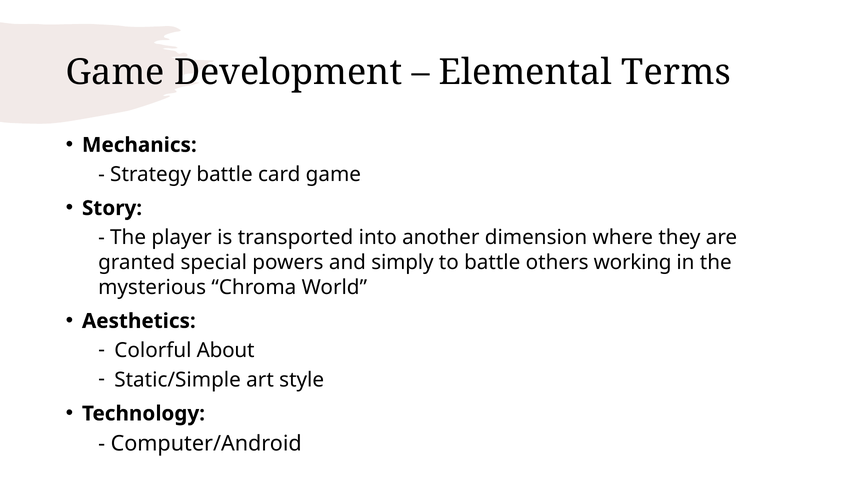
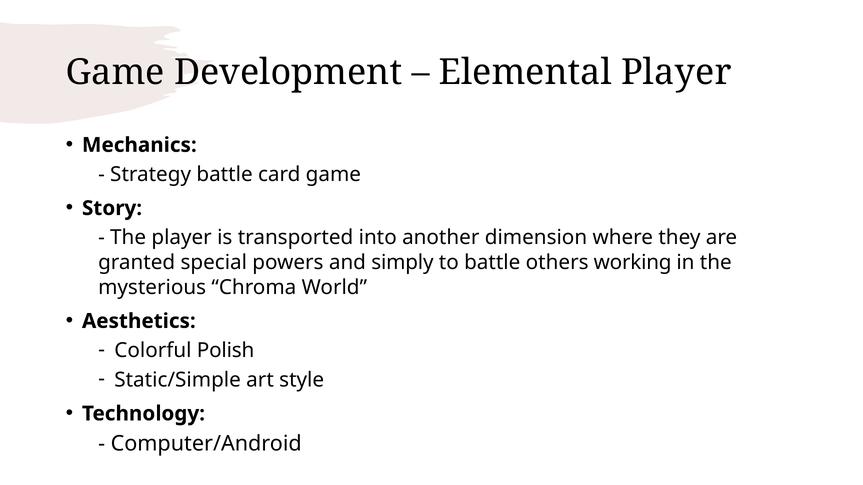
Elemental Terms: Terms -> Player (676, 73)
About: About -> Polish (226, 351)
